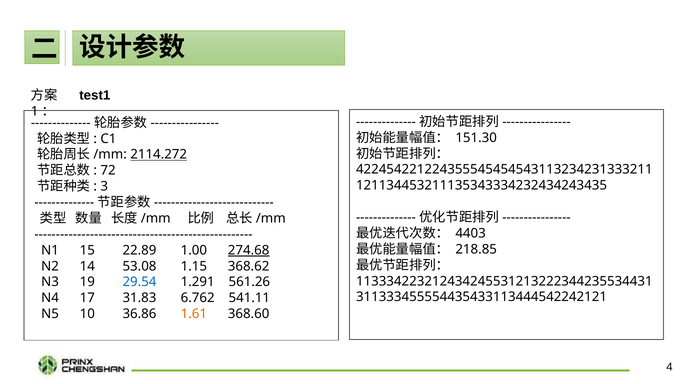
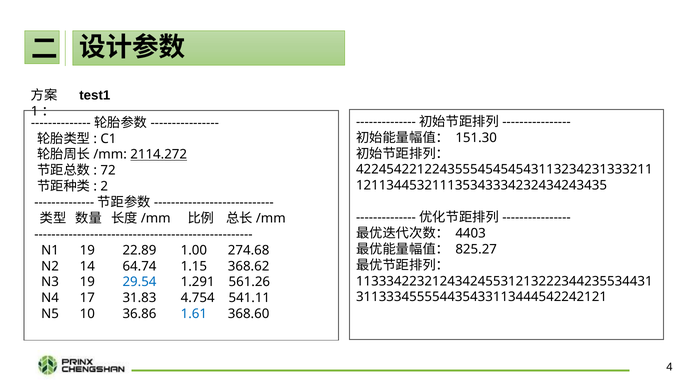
3: 3 -> 2 (104, 187)
218.85: 218.85 -> 825.27 (476, 249)
N1 15: 15 -> 19 (87, 250)
274.68 underline: present -> none (249, 250)
53.08: 53.08 -> 64.74 (139, 266)
6.762: 6.762 -> 4.754 (198, 298)
1.61 colour: orange -> blue (194, 314)
